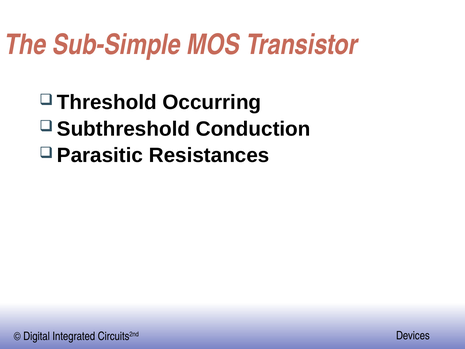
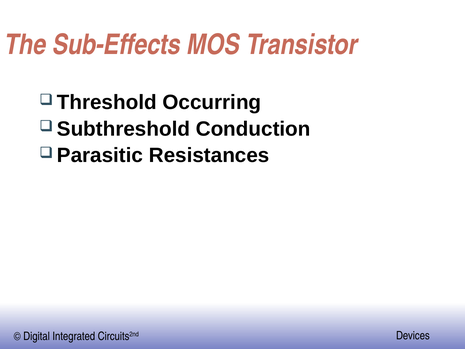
Sub-Simple: Sub-Simple -> Sub-Effects (116, 45)
